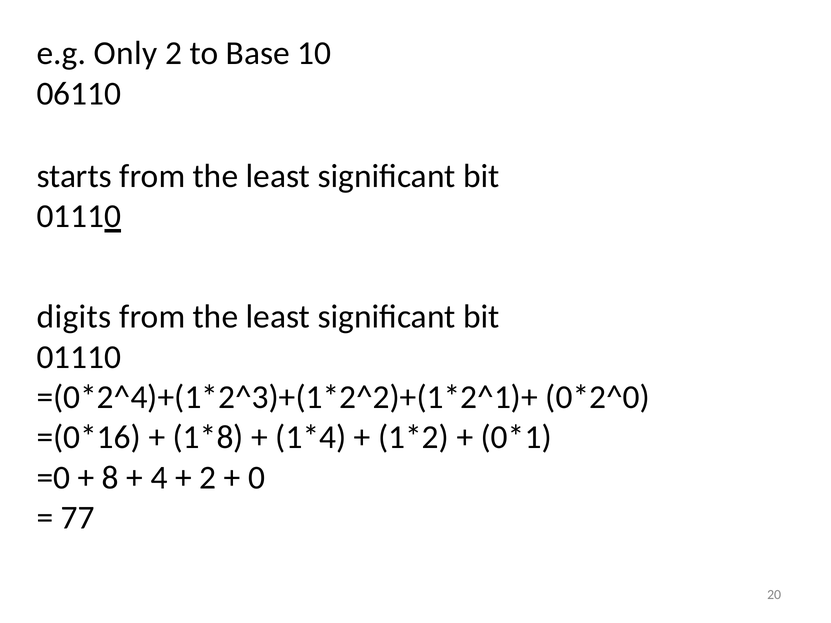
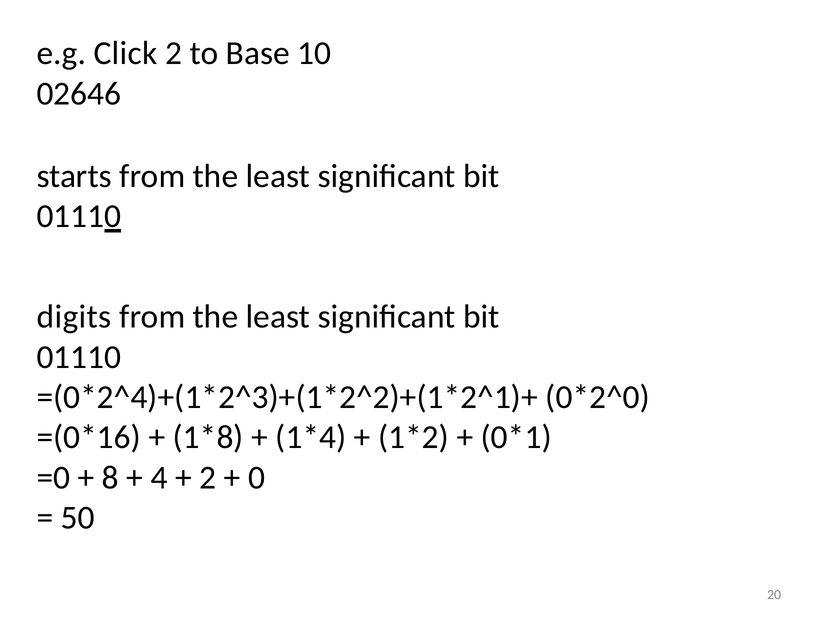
Only: Only -> Click (126, 53)
06110: 06110 -> 02646 (79, 94)
77: 77 -> 50 (78, 518)
